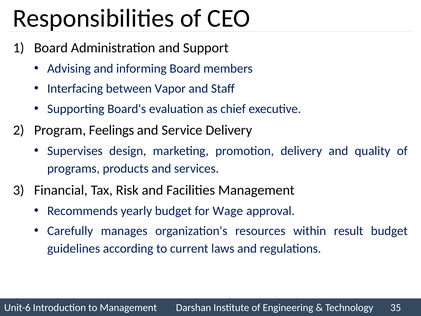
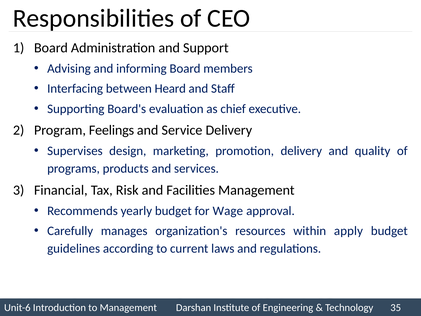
Vapor: Vapor -> Heard (170, 89)
result: result -> apply (348, 231)
